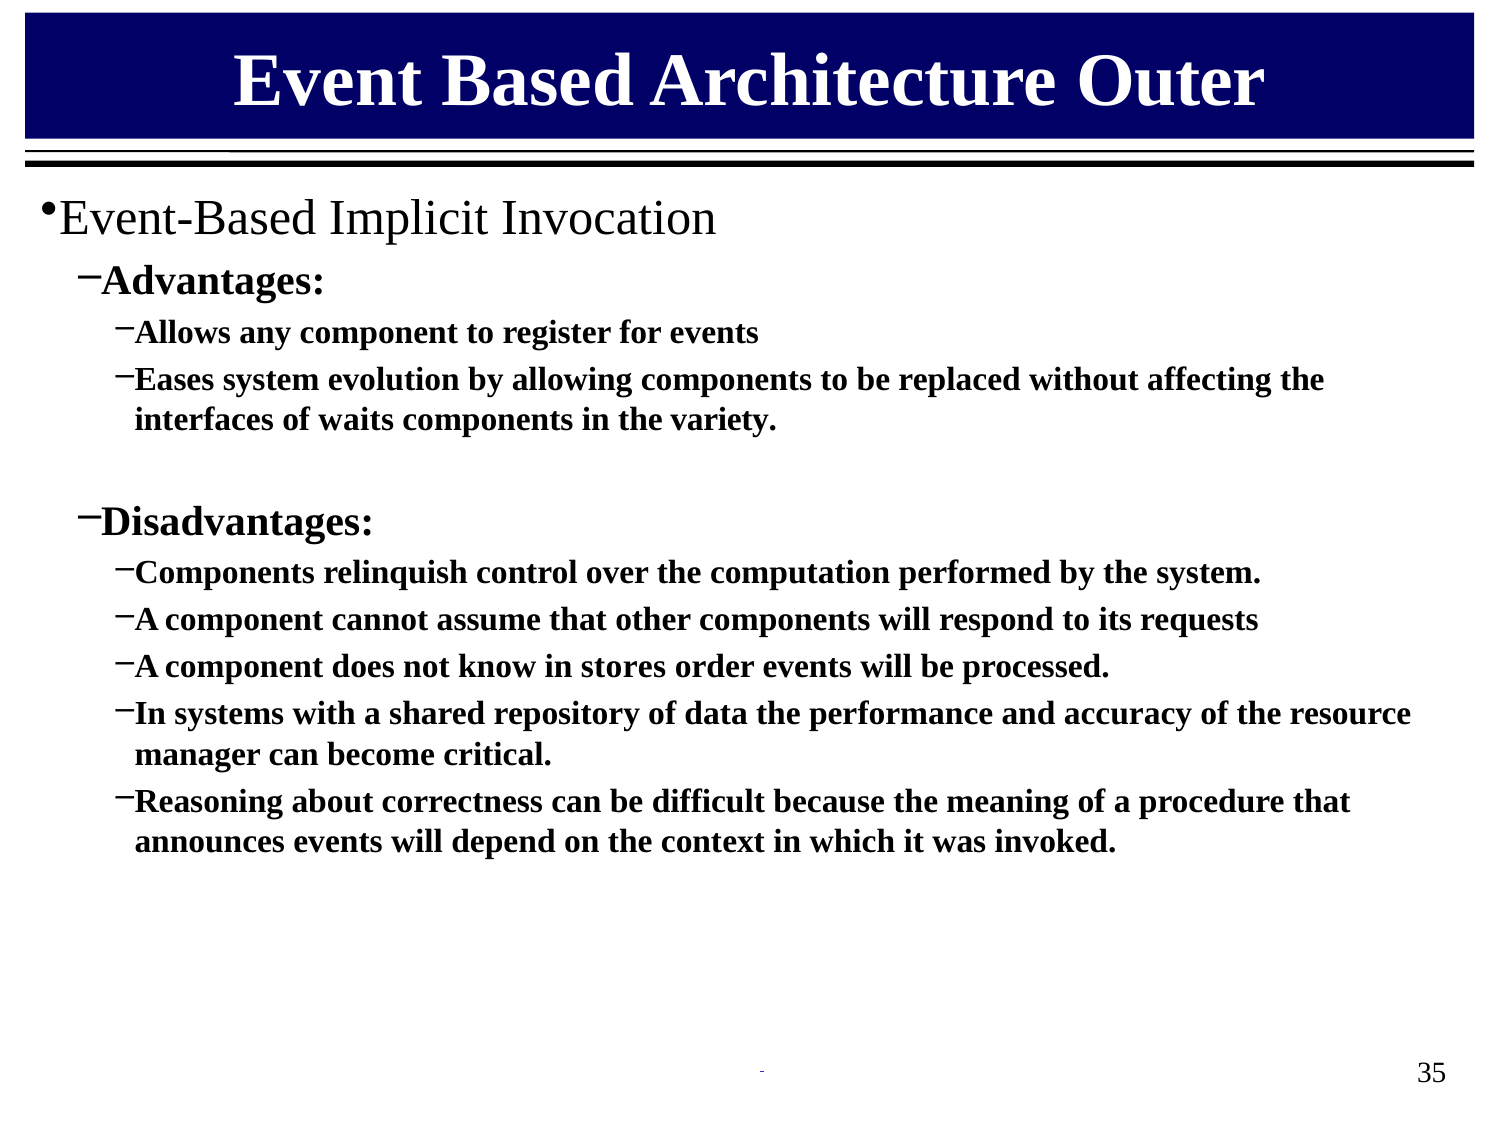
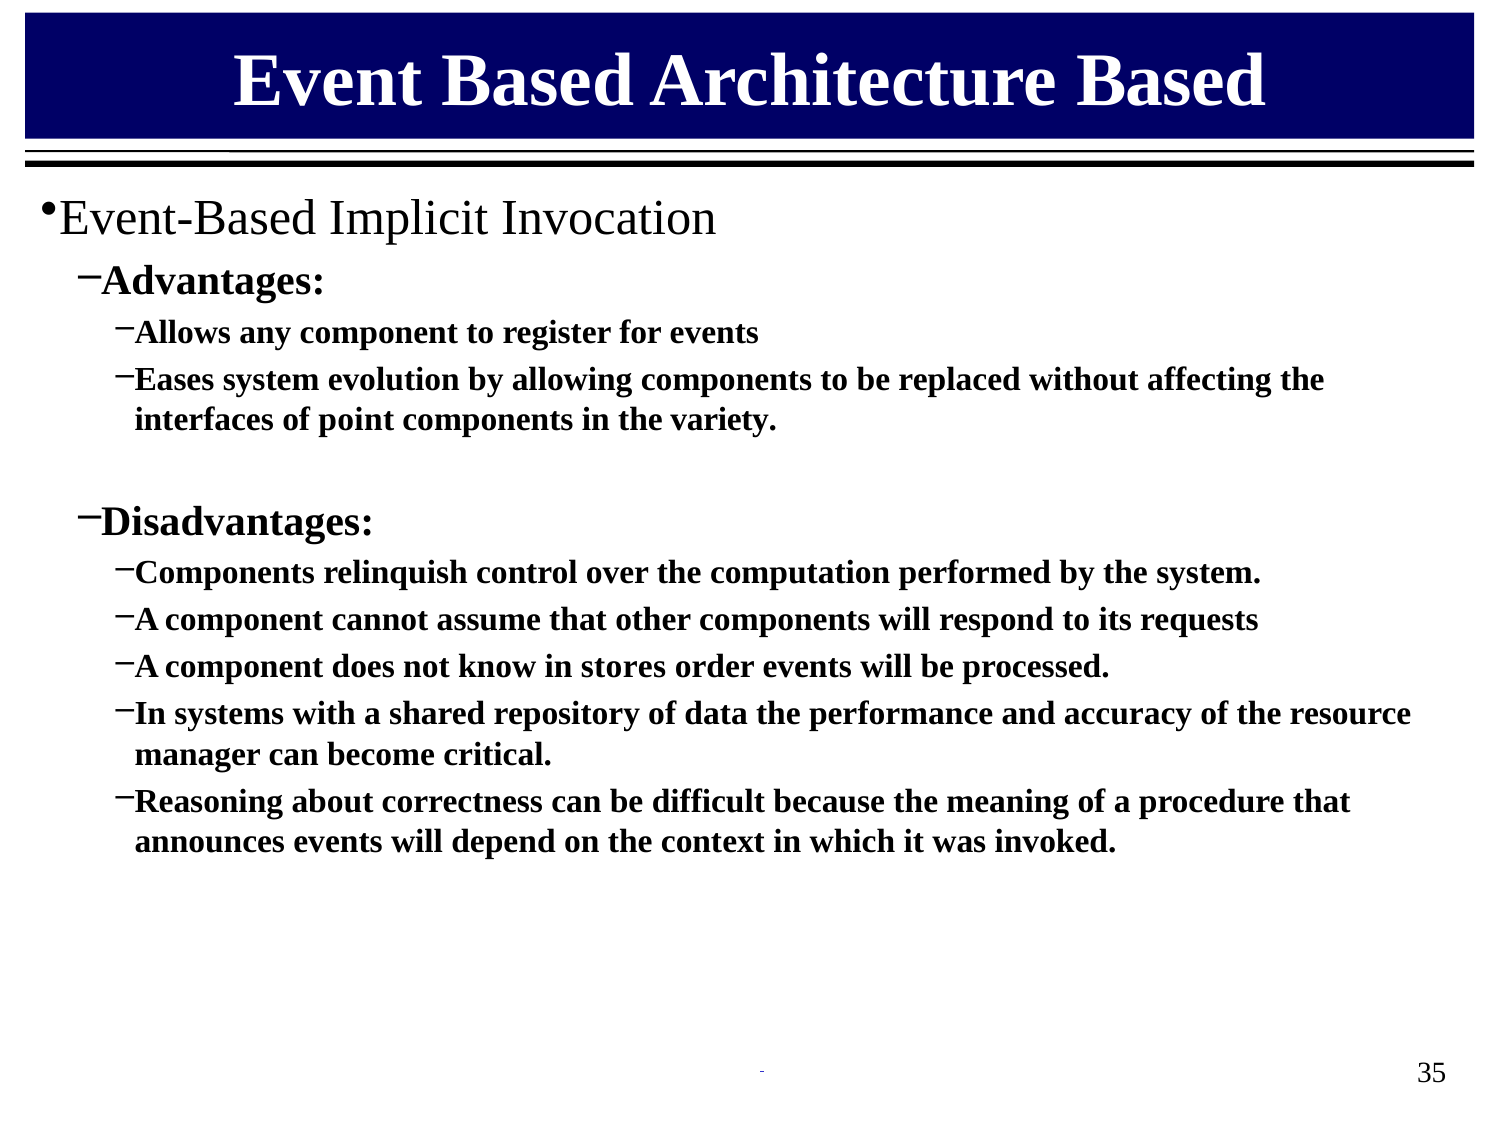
Architecture Outer: Outer -> Based (1171, 81)
waits: waits -> point (356, 420)
